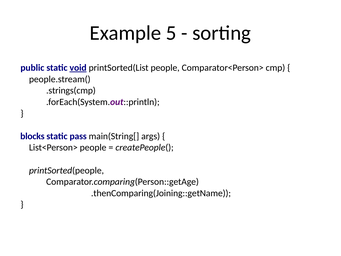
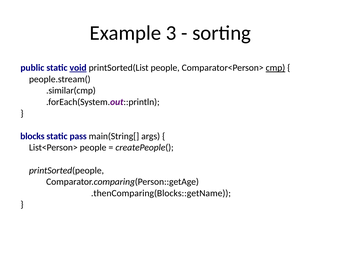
5: 5 -> 3 (171, 33)
cmp underline: none -> present (275, 68)
.strings(cmp: .strings(cmp -> .similar(cmp (71, 91)
.thenComparing(Joining::getName: .thenComparing(Joining::getName -> .thenComparing(Blocks::getName (161, 193)
